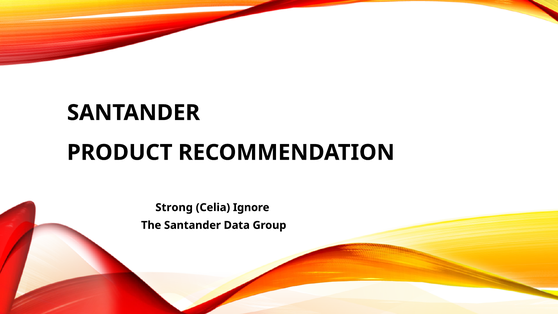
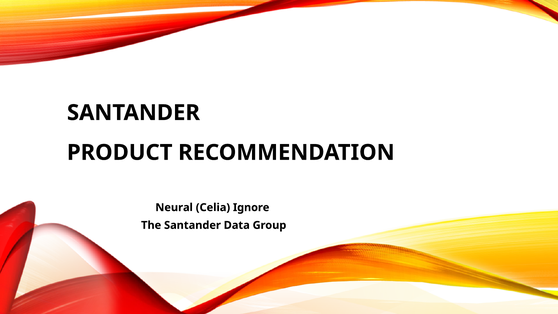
Strong: Strong -> Neural (174, 207)
